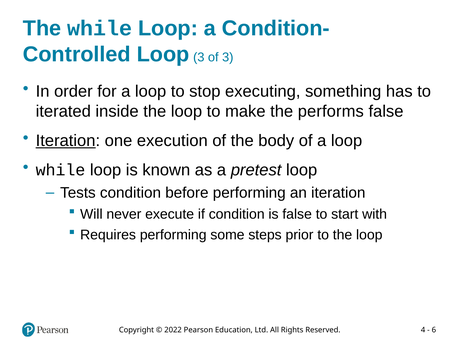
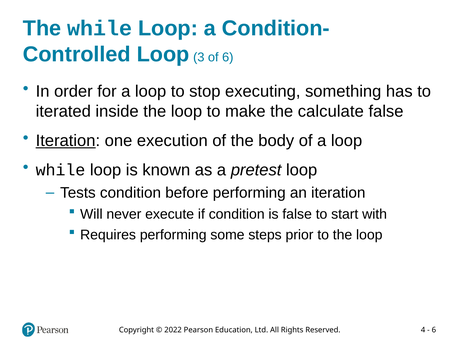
of 3: 3 -> 6 (228, 57)
performs: performs -> calculate (331, 111)
